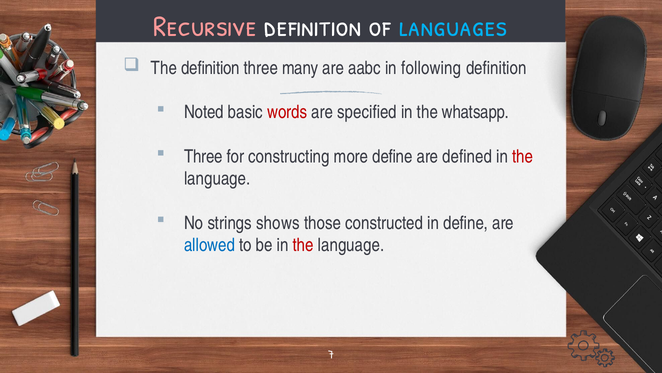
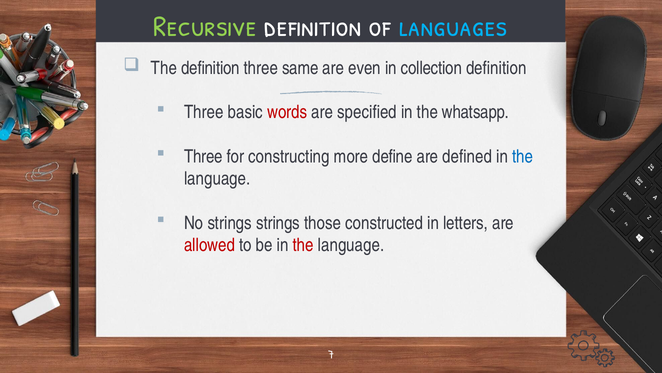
Recursive colour: pink -> light green (205, 27)
many: many -> same (300, 68)
aabc: aabc -> even (364, 68)
following: following -> collection (431, 68)
Noted: Noted -> Three (204, 112)
the colour: red -> blue (523, 156)
strings shows: shows -> strings (278, 223)
in define: define -> letters (466, 223)
allowed colour: blue -> red (210, 245)
